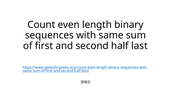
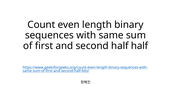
half last: last -> half (140, 46)
